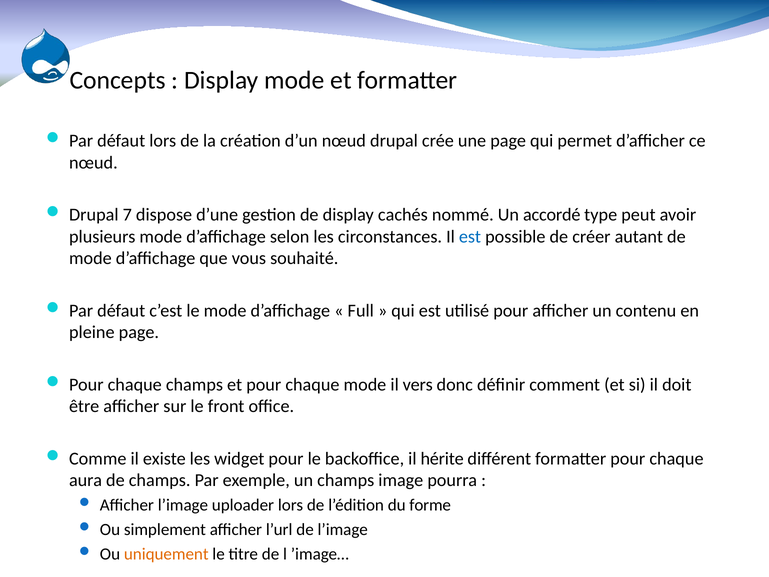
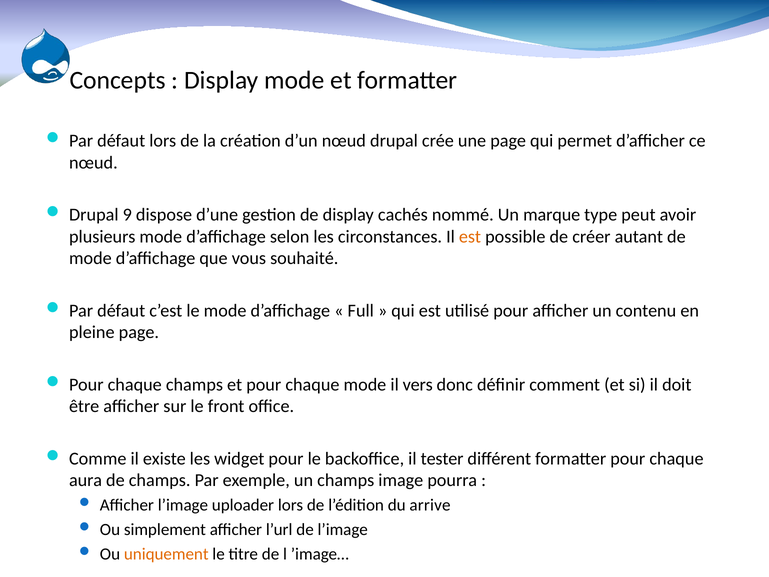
7: 7 -> 9 (127, 215)
accordé: accordé -> marque (552, 215)
est colour: blue -> orange (470, 237)
hérite: hérite -> tester (442, 458)
forme: forme -> arrive (430, 505)
